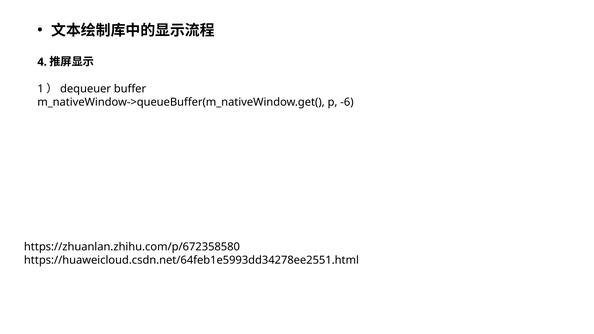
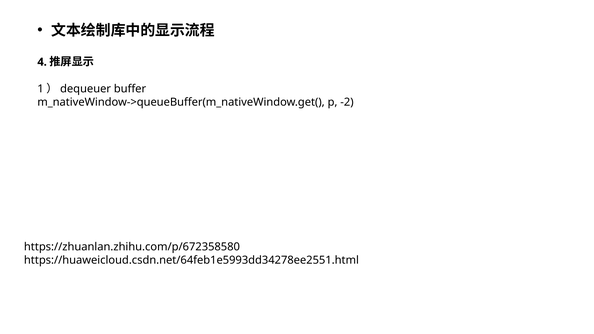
-6: -6 -> -2 (347, 102)
